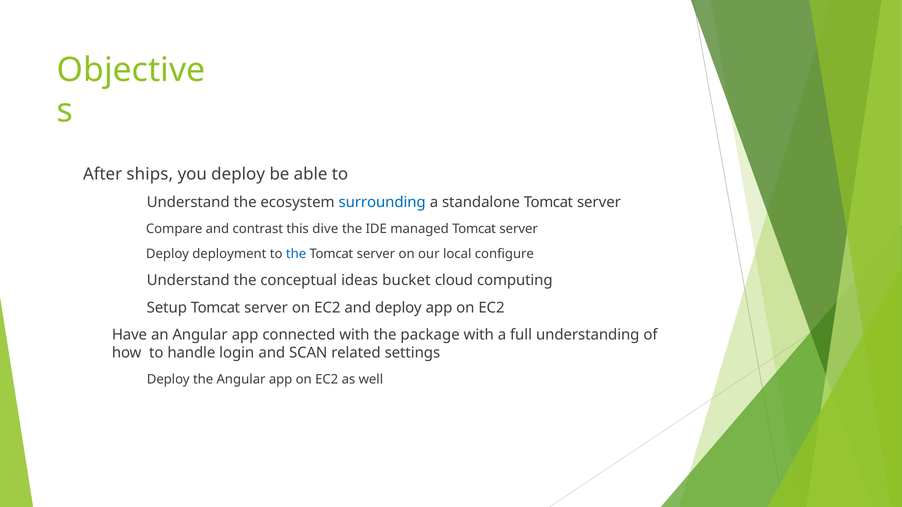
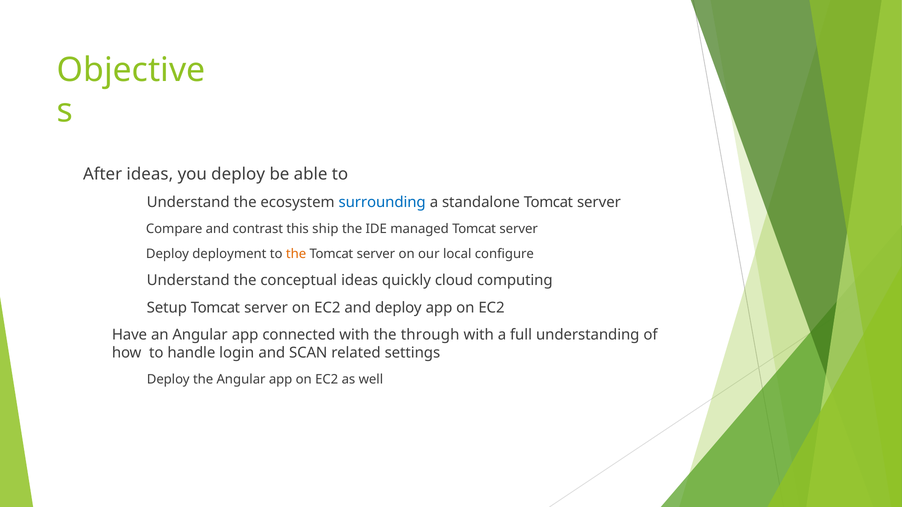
After ships: ships -> ideas (150, 174)
dive: dive -> ship (325, 229)
the colour: blue -> orange (296, 254)
bucket: bucket -> quickly (406, 280)
package: package -> through (430, 335)
